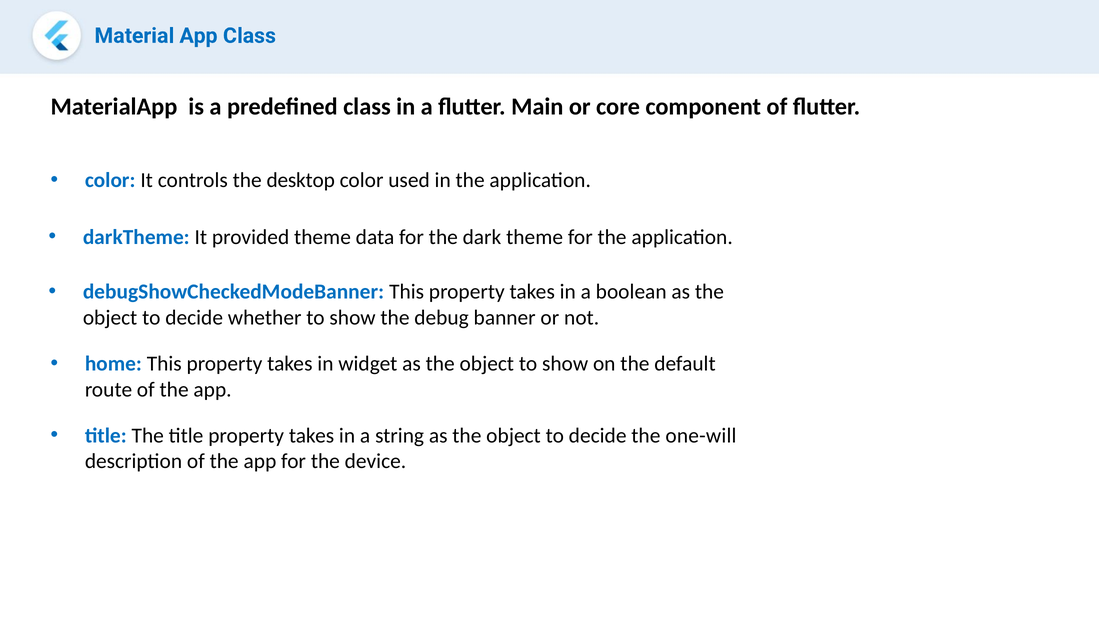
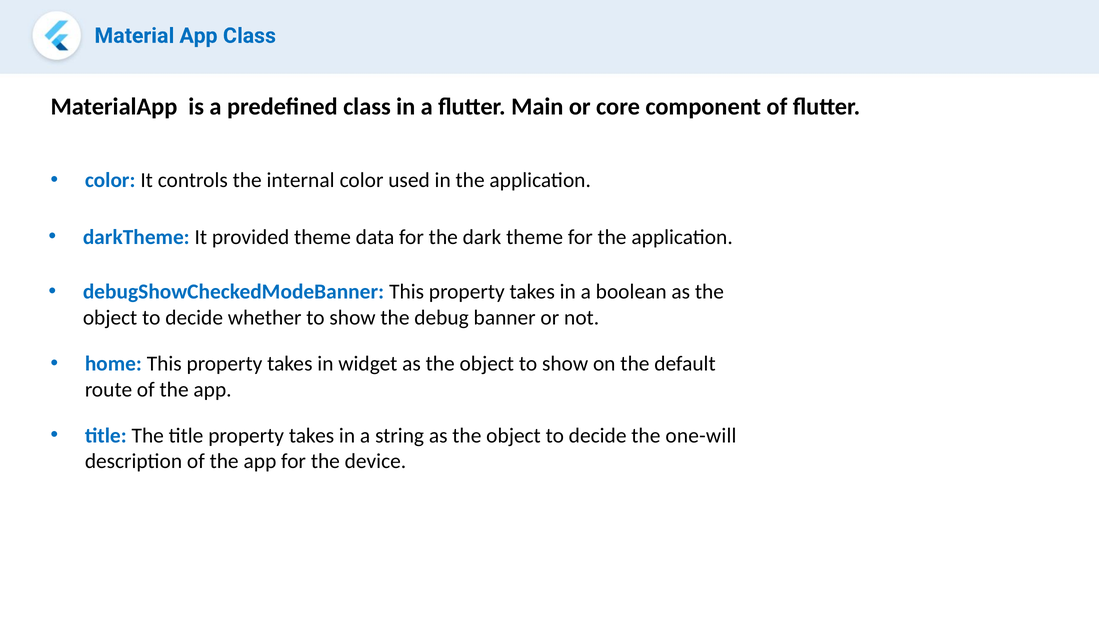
desktop: desktop -> internal (301, 180)
